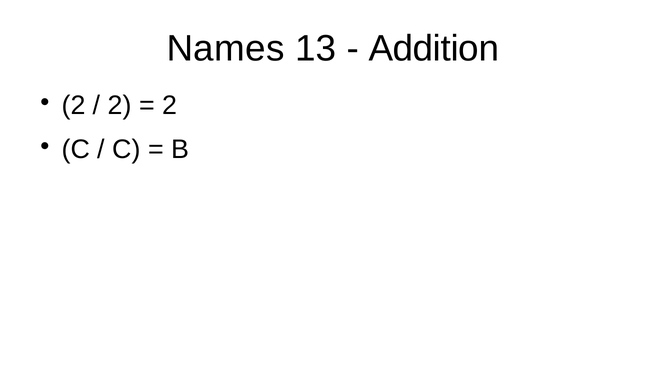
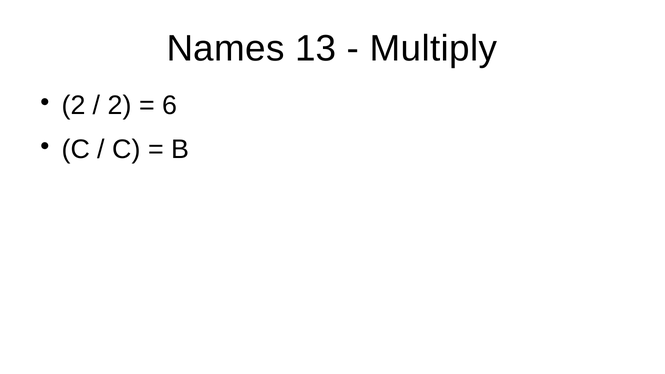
Addition: Addition -> Multiply (433, 49)
2: 2 -> 6 (170, 105)
